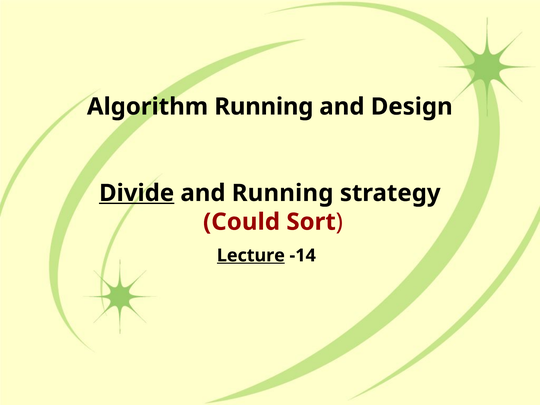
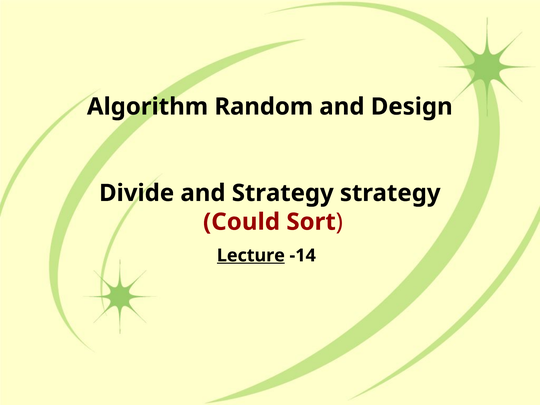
Algorithm Running: Running -> Random (264, 107)
Divide underline: present -> none (137, 193)
and Running: Running -> Strategy (283, 193)
